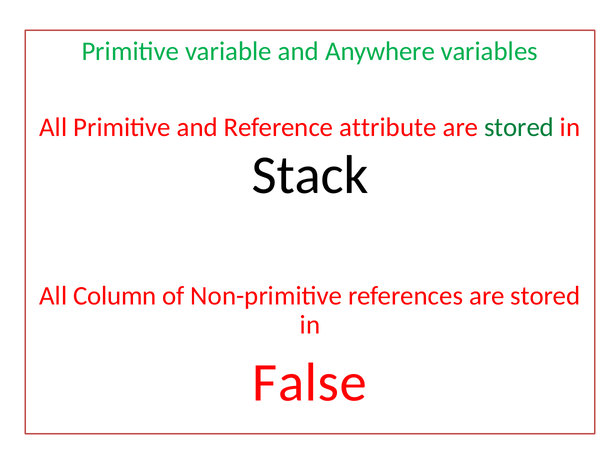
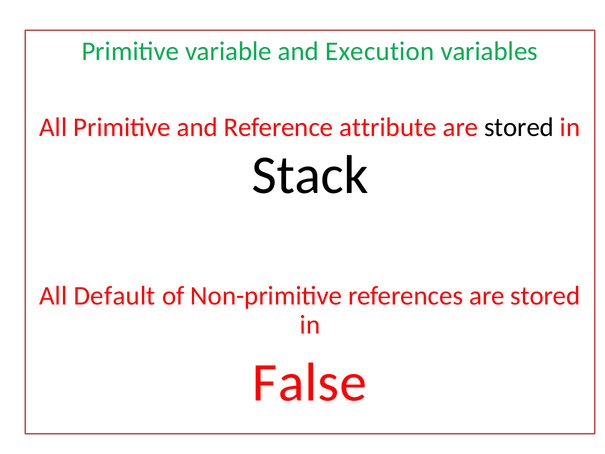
Anywhere: Anywhere -> Execution (380, 51)
stored colour: green -> black (519, 127)
Column: Column -> Default (115, 296)
